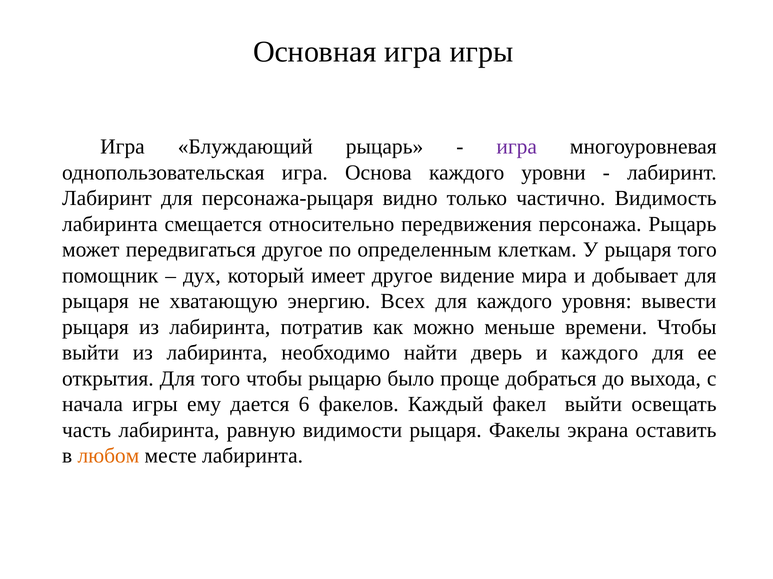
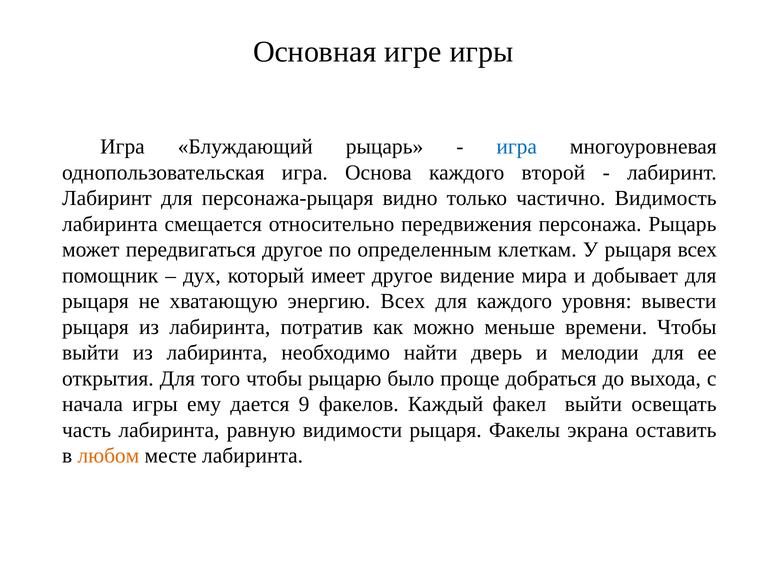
Основная игра: игра -> игре (413, 52)
игра colour: purple -> blue (517, 147)
уровни: уровни -> второй (553, 173)
рыцаря того: того -> всех (697, 250)
и каждого: каждого -> мелодии (600, 353)
6: 6 -> 9 (304, 405)
